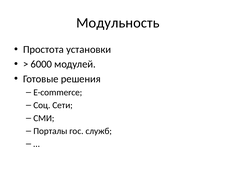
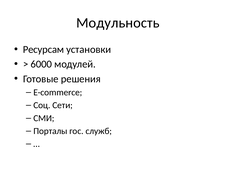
Простота: Простота -> Ресурсам (43, 50)
